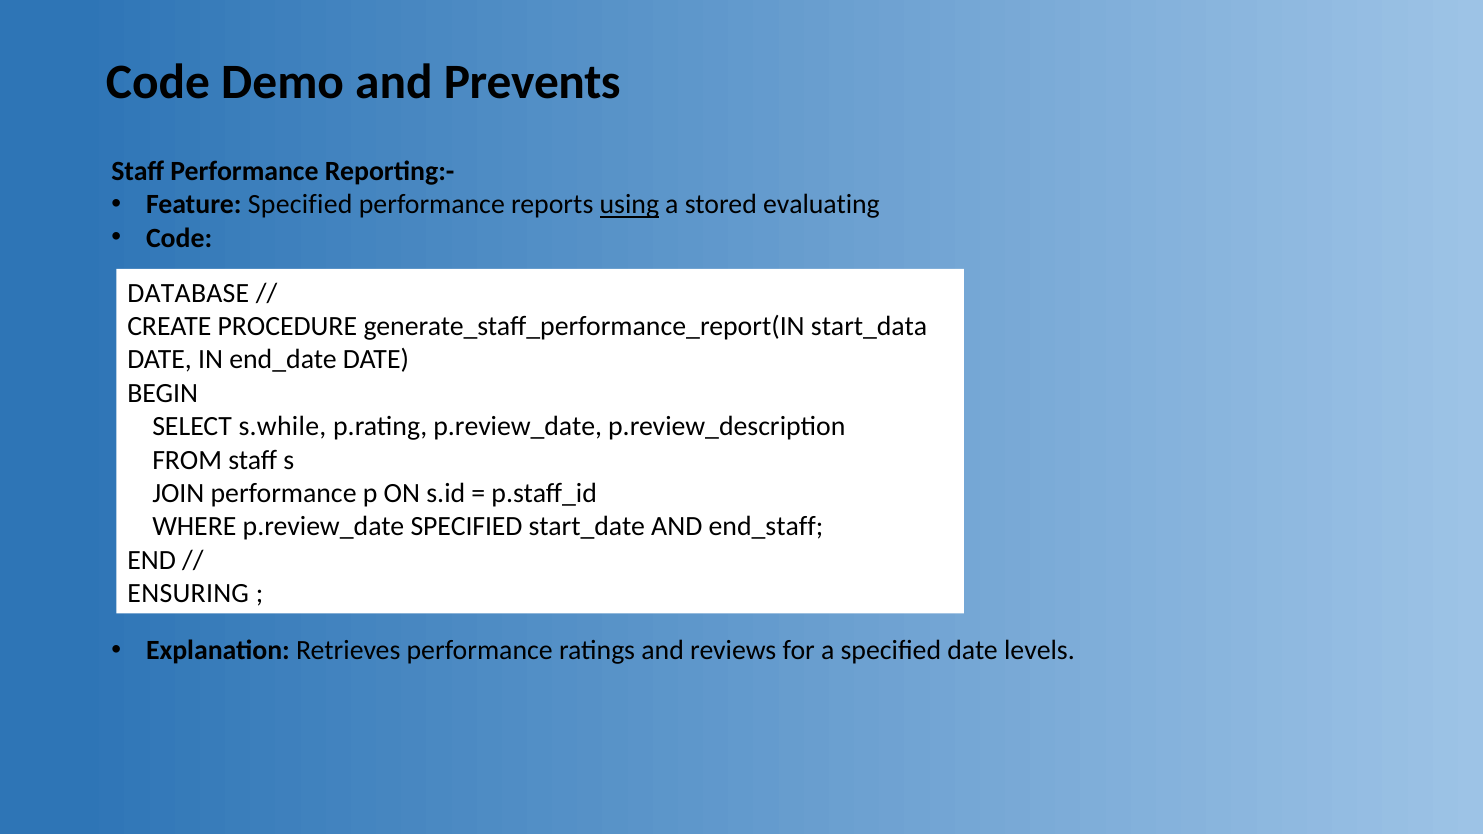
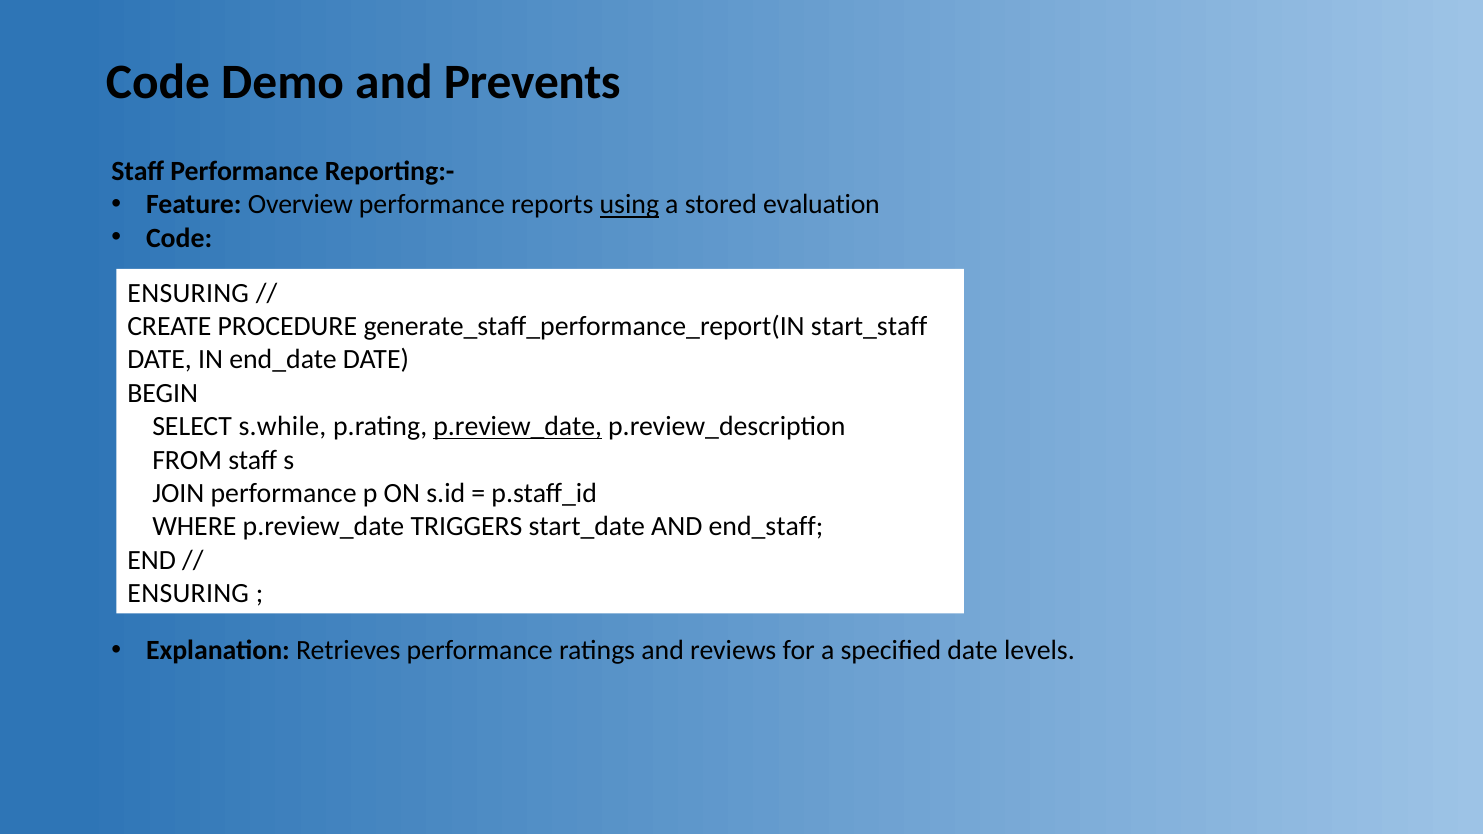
Feature Specified: Specified -> Overview (300, 205)
evaluating: evaluating -> evaluation (821, 205)
DATABASE: DATABASE -> ENSURING (188, 293)
start_data: start_data -> start_staff (869, 327)
p.review_date underline: none -> present (518, 427)
p.review_date SPECIFIED: SPECIFIED -> TRIGGERS (466, 527)
